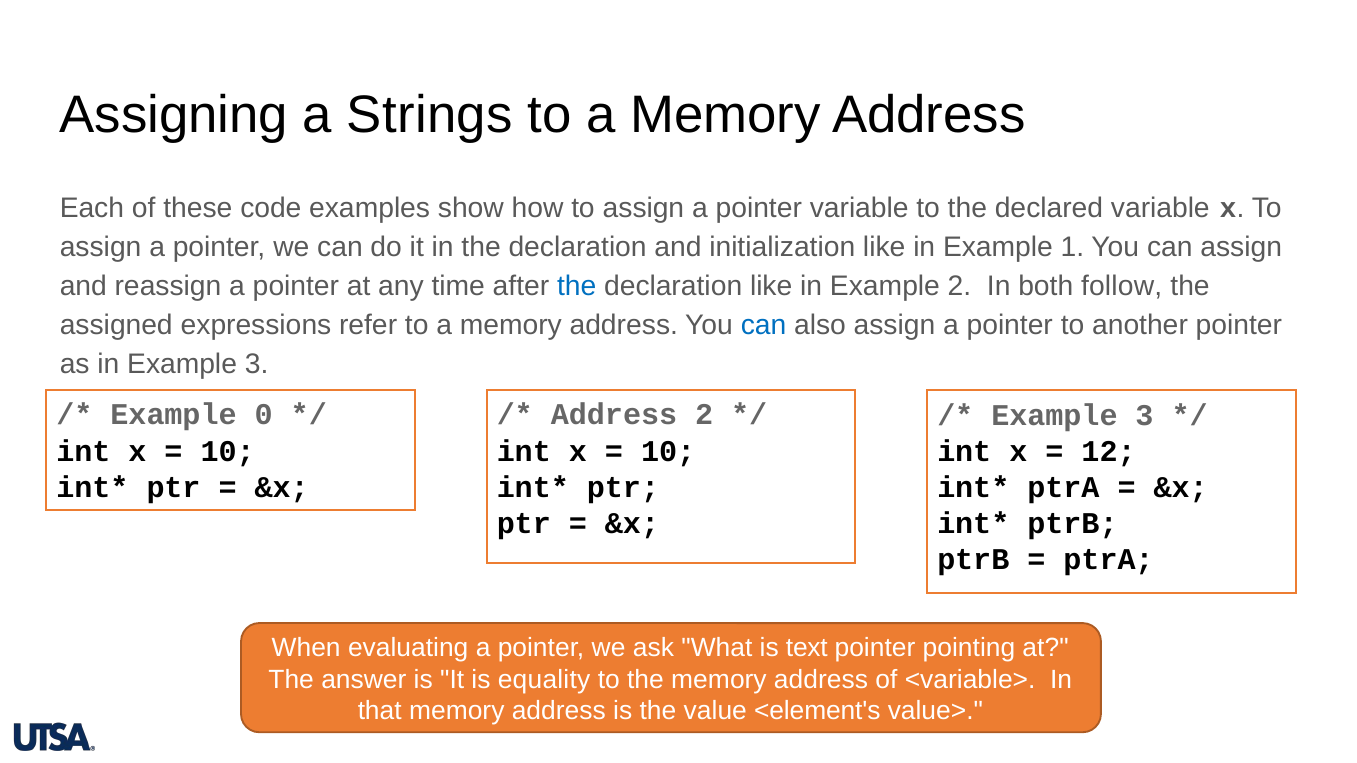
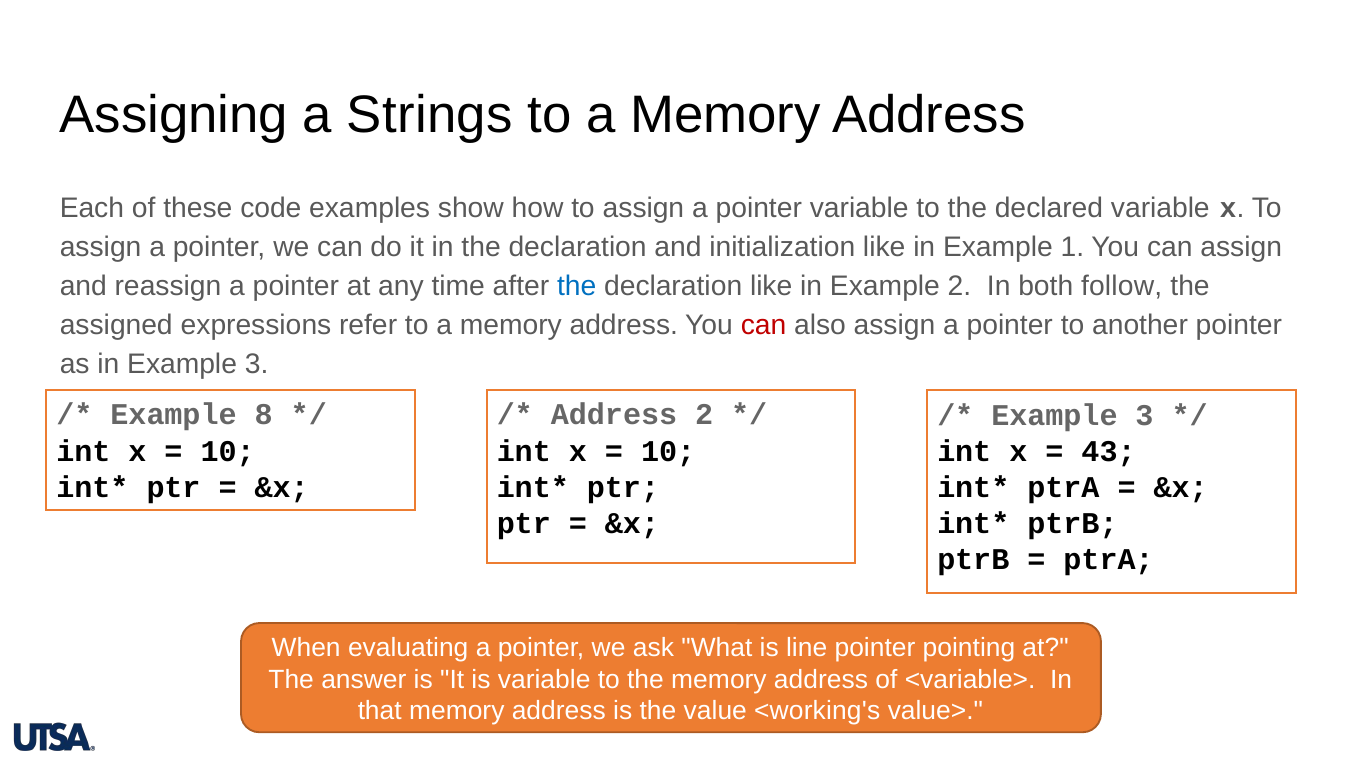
can colour: blue -> red (764, 326)
0: 0 -> 8 (264, 415)
12: 12 -> 43 (1109, 451)
text: text -> line (807, 648)
is equality: equality -> variable (544, 680)
<element's: <element's -> <working's (817, 711)
